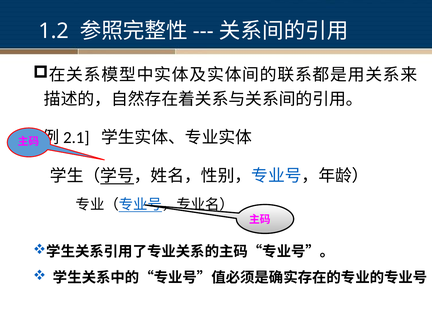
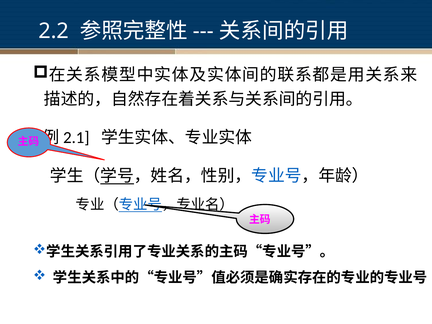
1.2: 1.2 -> 2.2 (54, 31)
